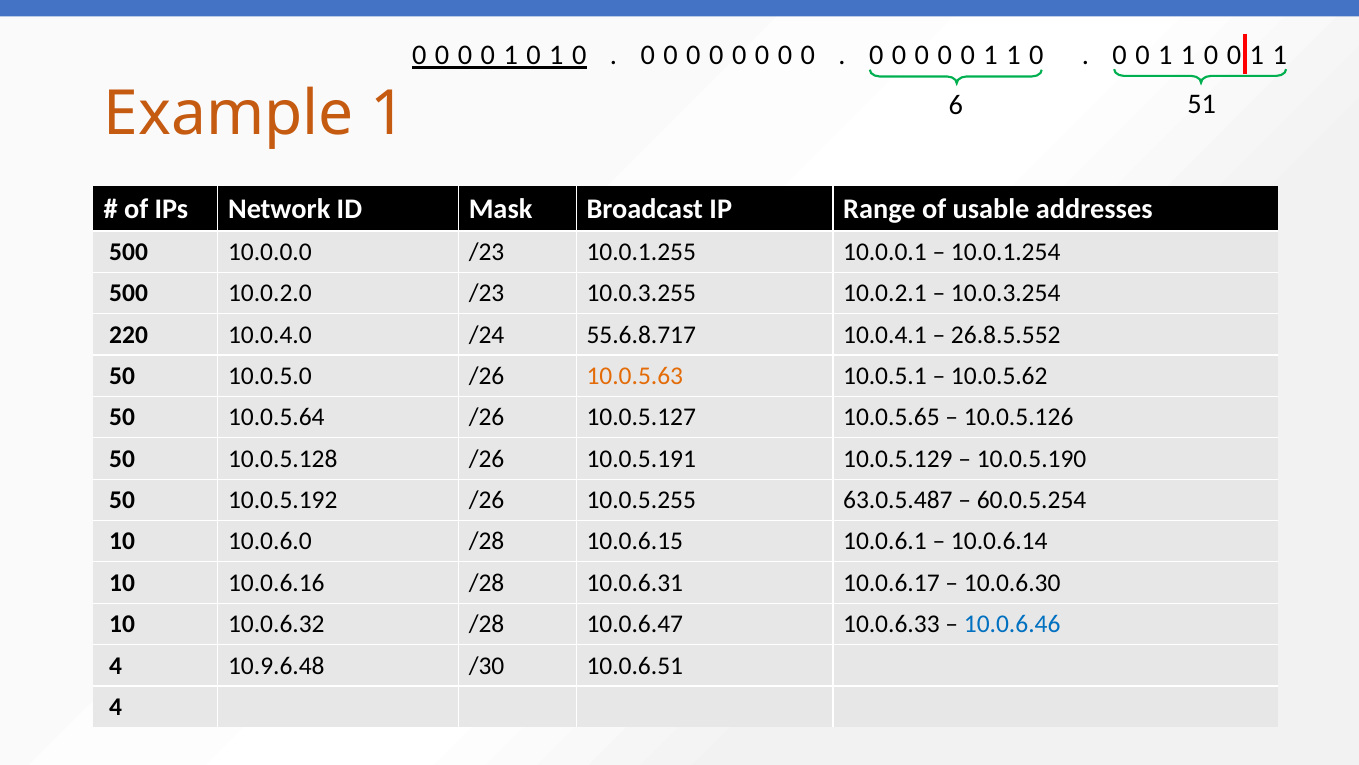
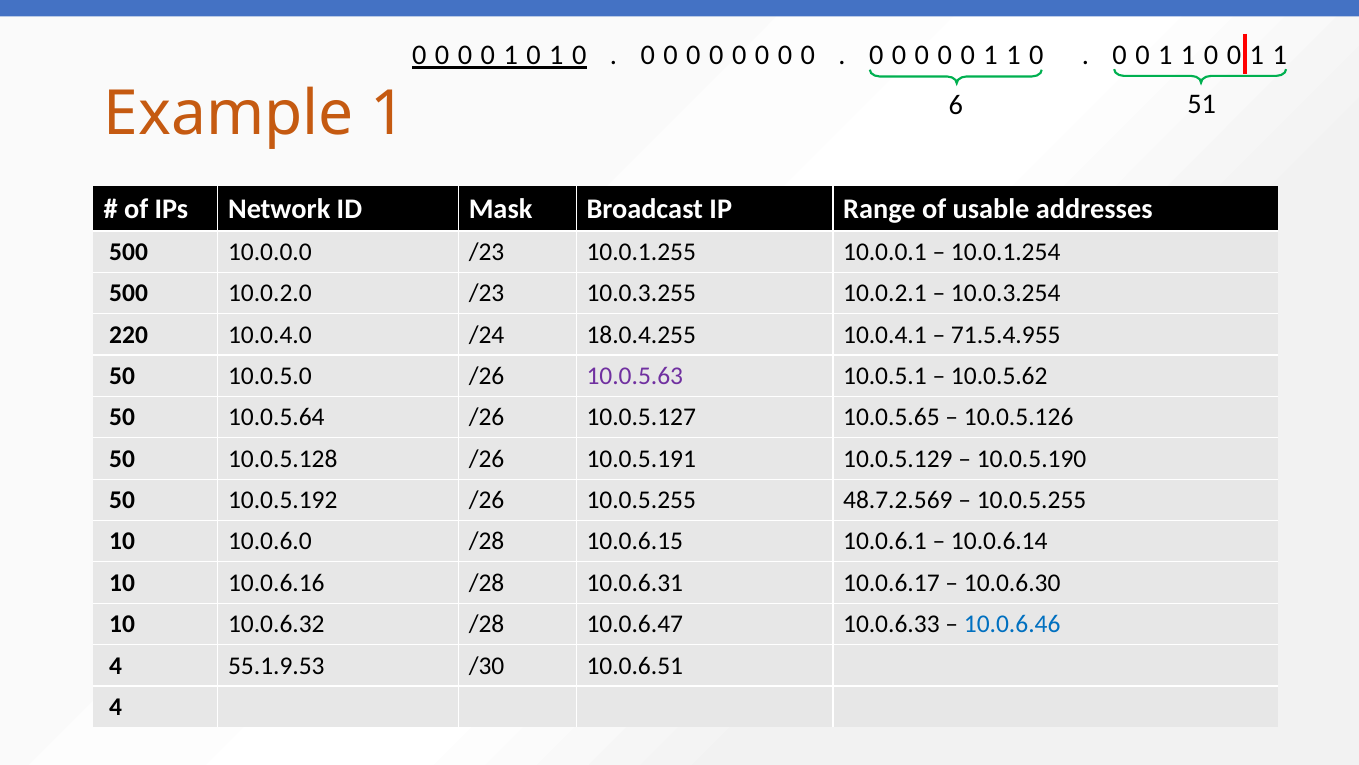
55.6.8.717: 55.6.8.717 -> 18.0.4.255 (641, 334)
26.8.5.552: 26.8.5.552 -> 71.5.4.955 (1006, 334)
10.0.5.63 colour: orange -> purple (635, 376)
63.0.5.487: 63.0.5.487 -> 48.7.2.569 (898, 500)
60.0.5.254: 60.0.5.254 -> 10.0.5.255 (1032, 500)
10.9.6.48: 10.9.6.48 -> 55.1.9.53 (276, 665)
